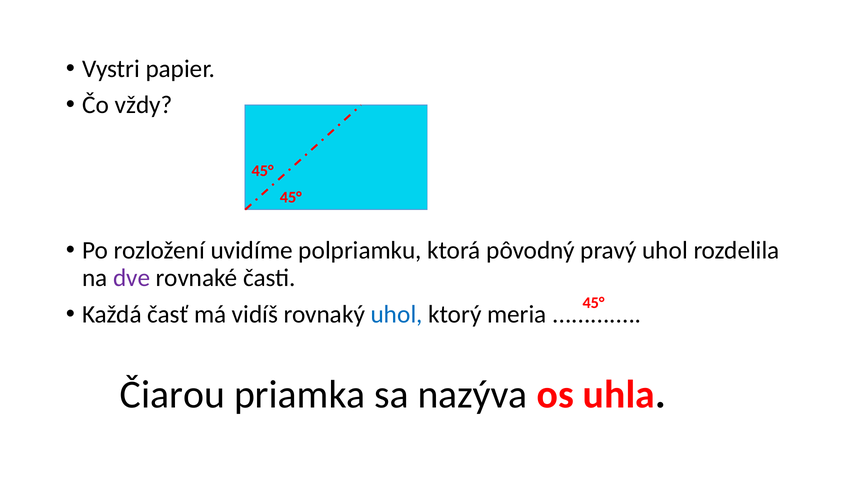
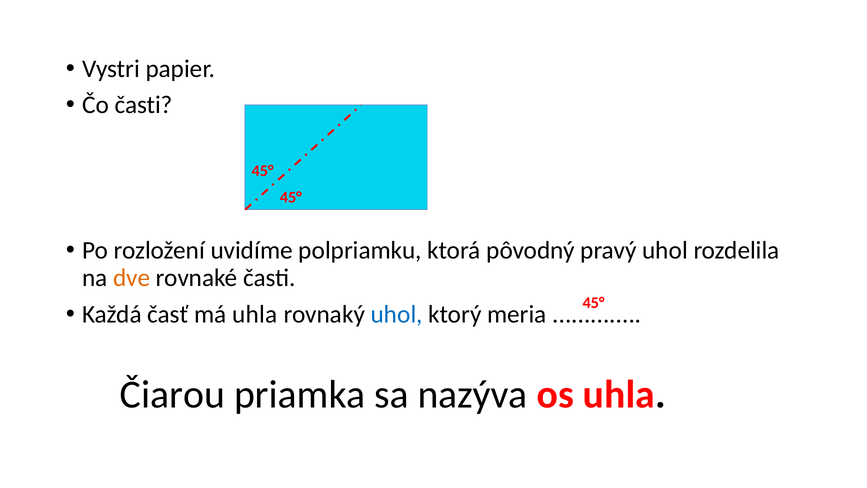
Čo vždy: vždy -> časti (144, 105)
dve colour: purple -> orange (132, 278)
má vidíš: vidíš -> uhla (255, 314)
